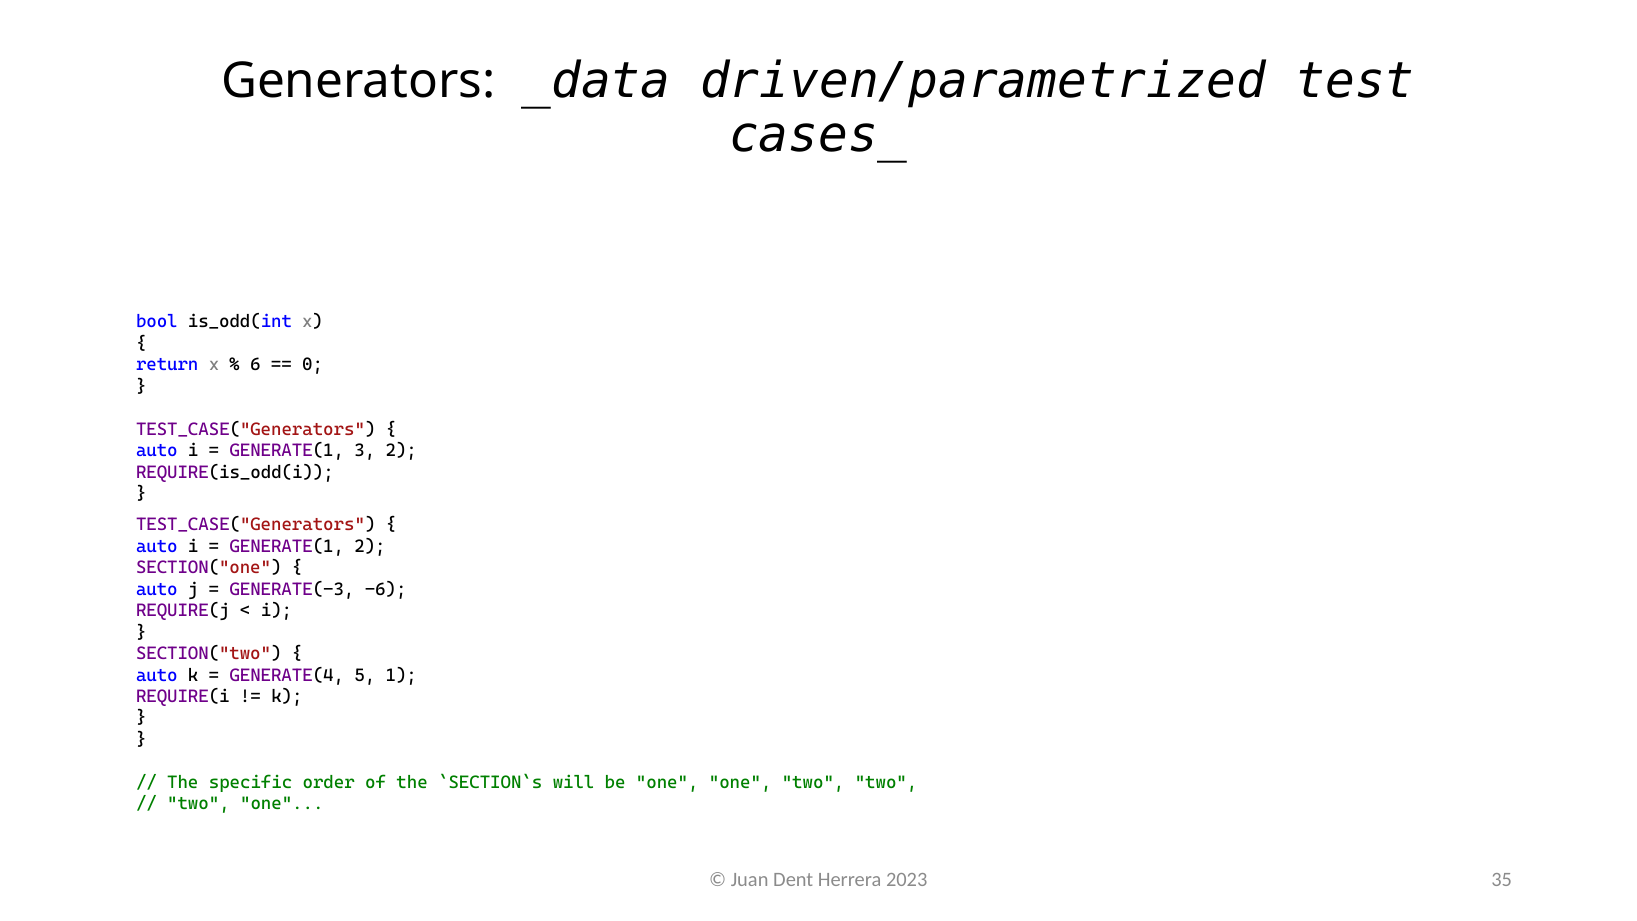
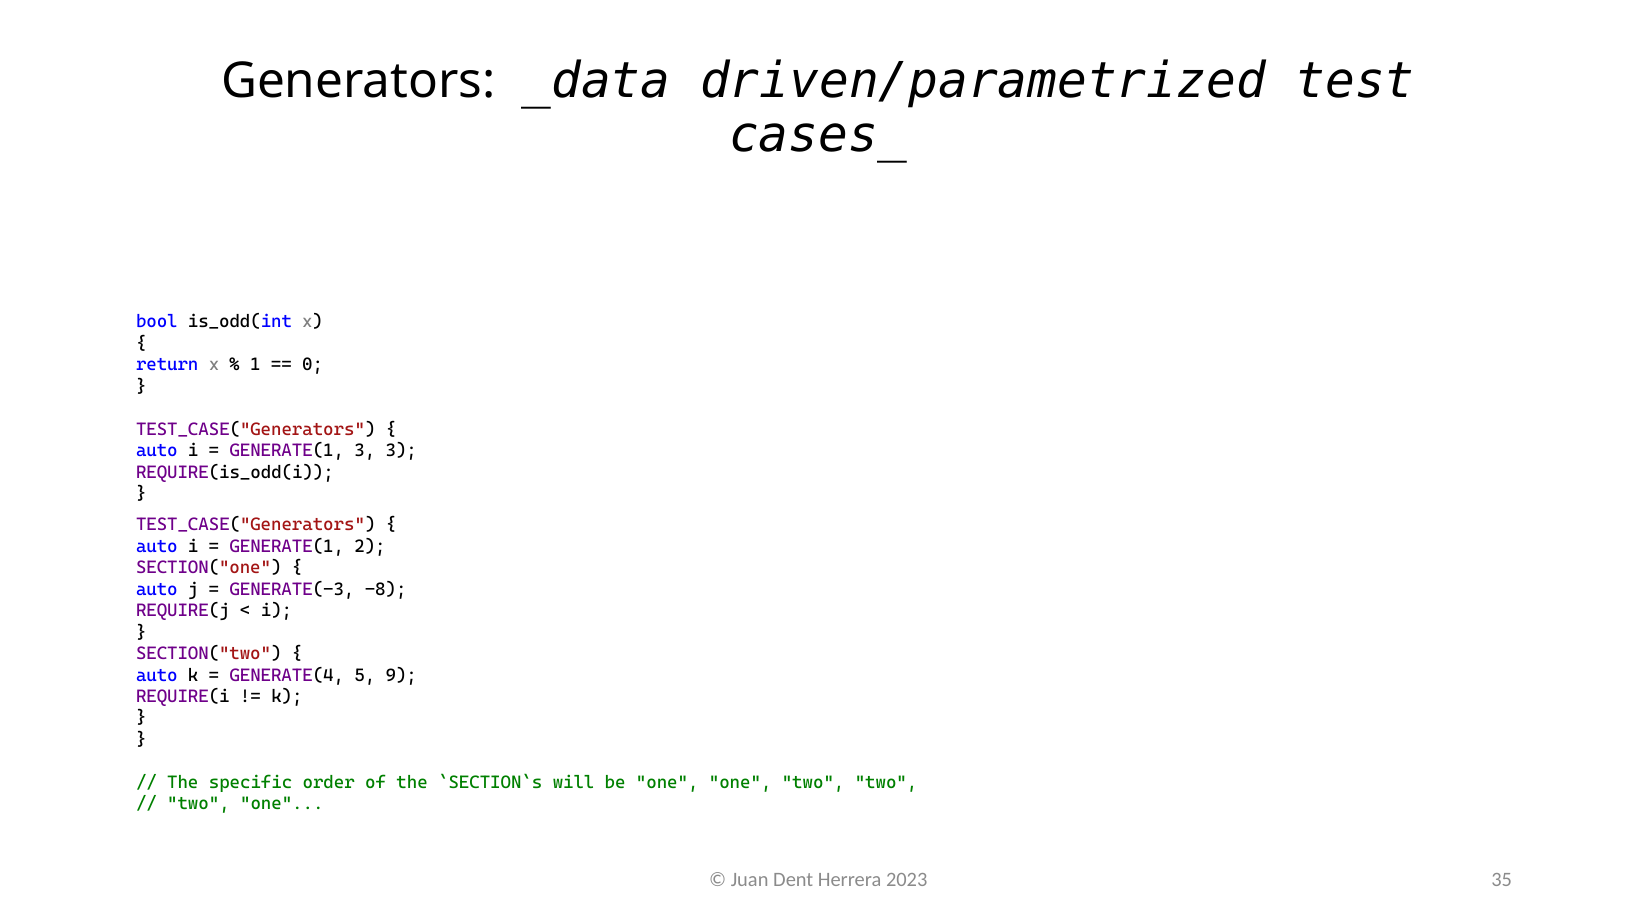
6: 6 -> 1 (255, 365)
3 2: 2 -> 3 (401, 451)
-6: -6 -> -8 (386, 589)
1: 1 -> 9 (401, 675)
